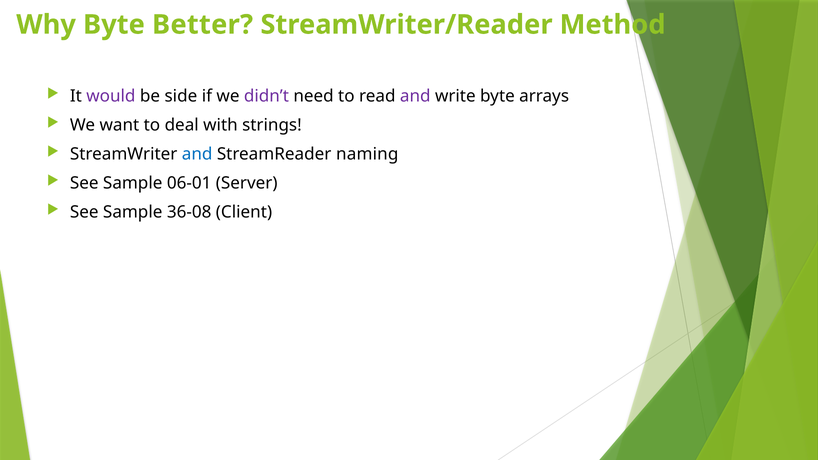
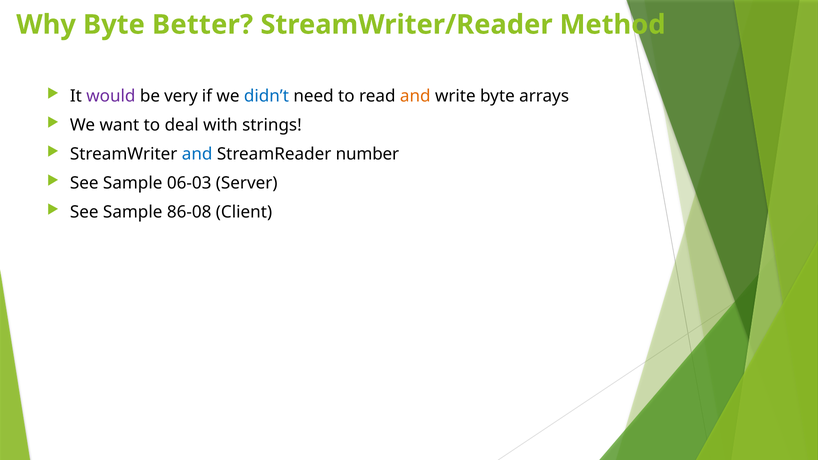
side: side -> very (181, 96)
didn’t colour: purple -> blue (266, 96)
and colour: purple -> orange (415, 96)
naming: naming -> number (367, 154)
06-01: 06-01 -> 06-03 (189, 183)
36-08: 36-08 -> 86-08 (189, 212)
